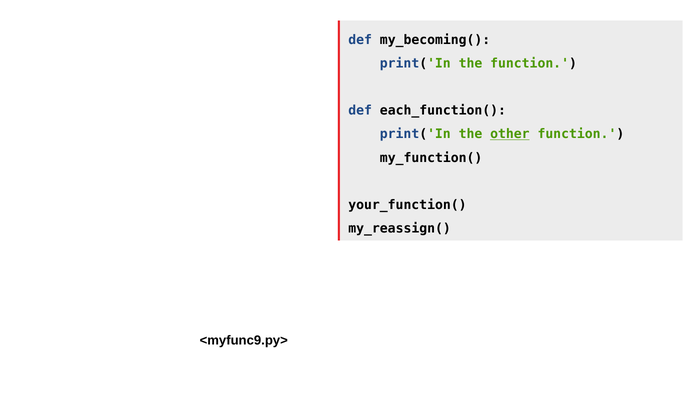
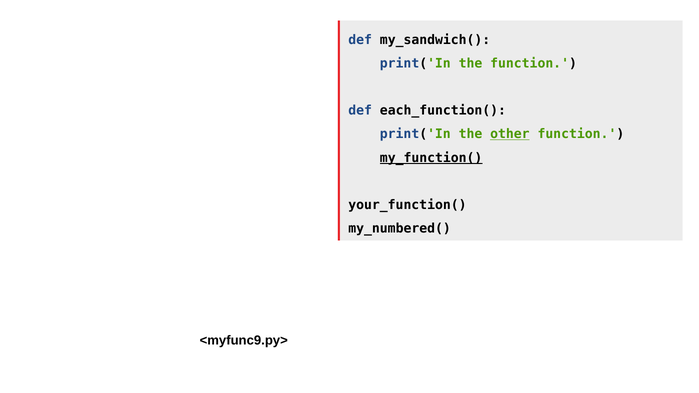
my_becoming(: my_becoming( -> my_sandwich( (435, 40)
my_function( underline: none -> present (431, 158)
my_reassign(: my_reassign( -> my_numbered( (400, 229)
